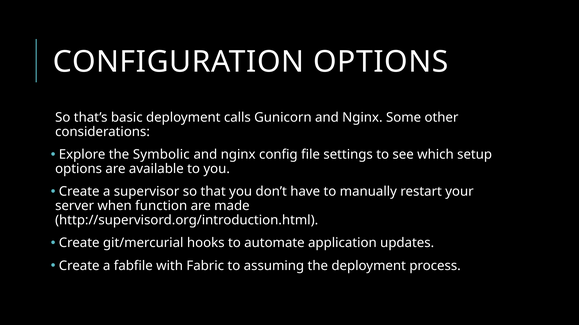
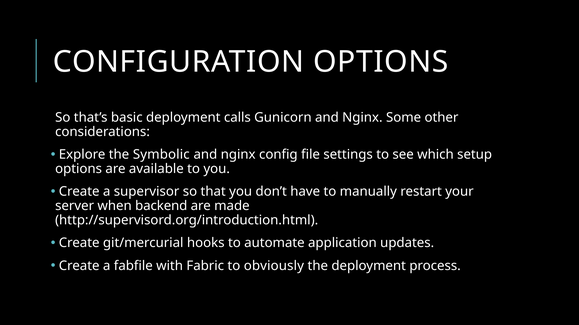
function: function -> backend (161, 206)
assuming: assuming -> obviously (274, 266)
